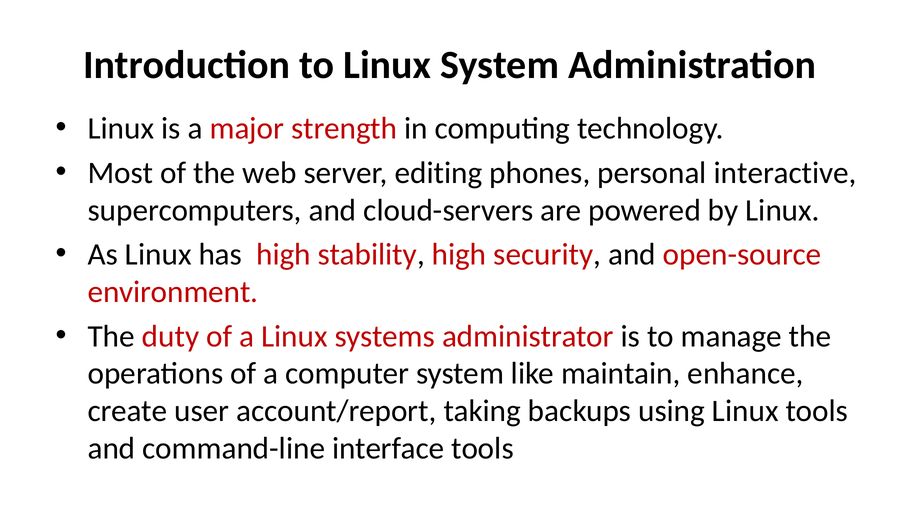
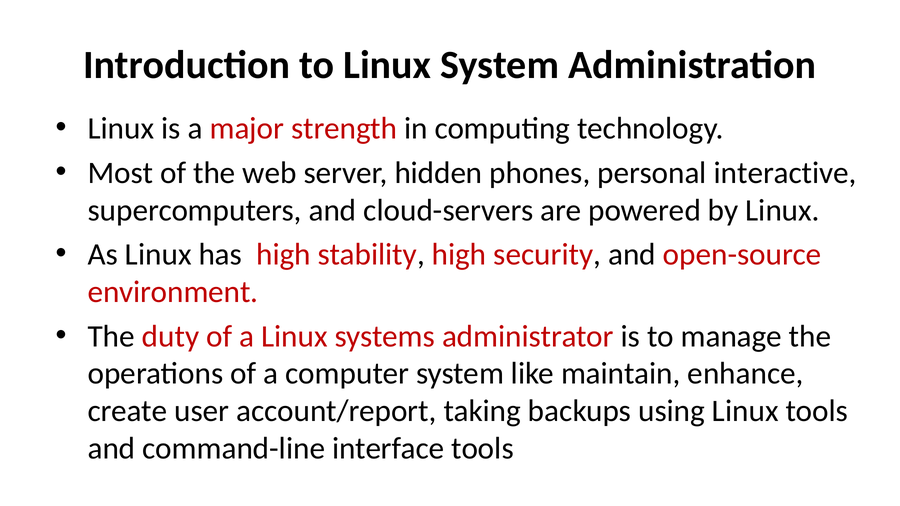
editing: editing -> hidden (439, 173)
